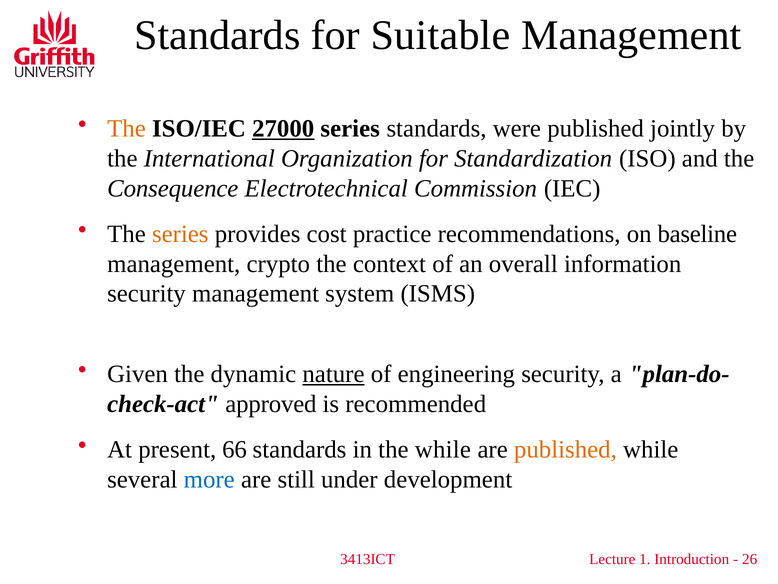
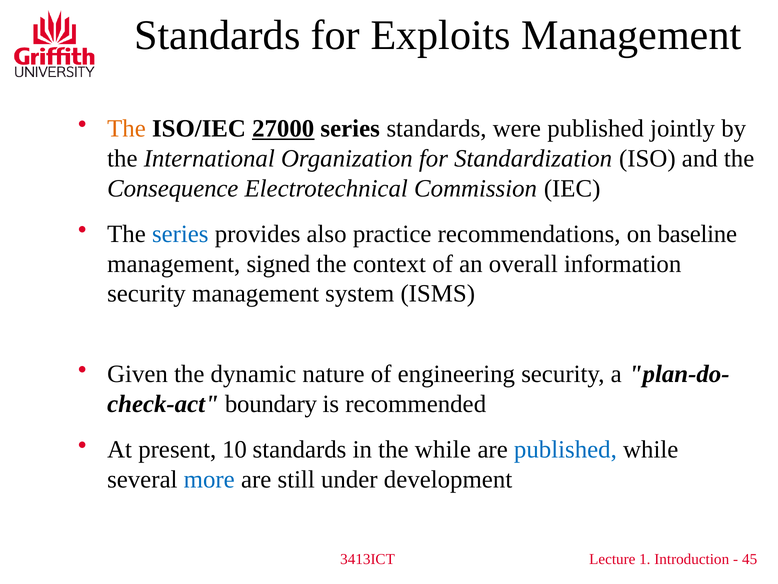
Suitable: Suitable -> Exploits (441, 35)
series colour: orange -> blue (180, 234)
cost: cost -> also (327, 234)
crypto: crypto -> signed (278, 264)
nature underline: present -> none (333, 374)
approved: approved -> boundary (271, 404)
66: 66 -> 10 (235, 449)
published colour: orange -> blue (565, 449)
26: 26 -> 45 (750, 559)
